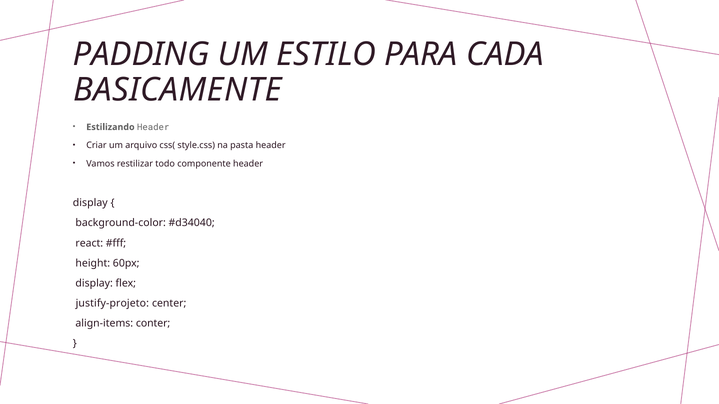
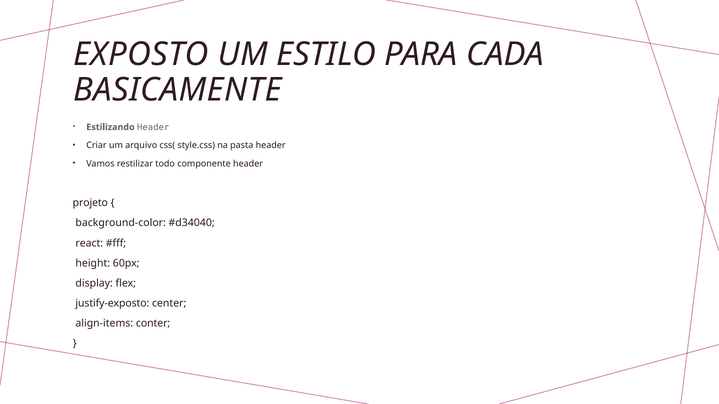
PADDING: PADDING -> EXPOSTO (141, 54)
display: display -> projeto (90, 203)
justify-projeto: justify-projeto -> justify-exposto (112, 304)
